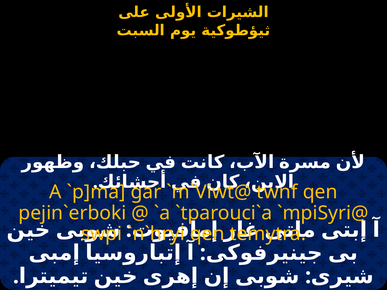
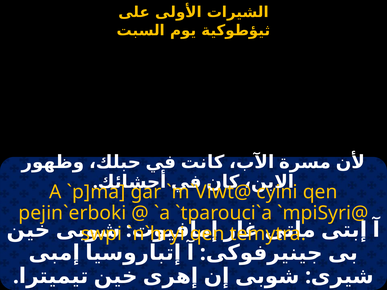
twnf: twnf -> cyini (277, 192)
